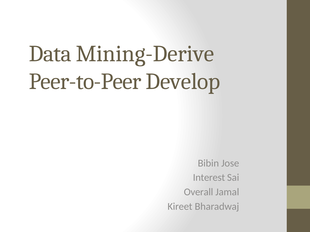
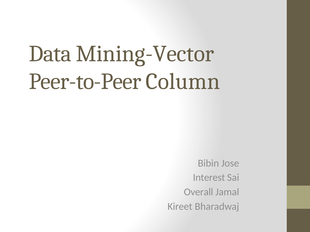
Mining-Derive: Mining-Derive -> Mining-Vector (145, 54)
Develop: Develop -> Column (183, 82)
